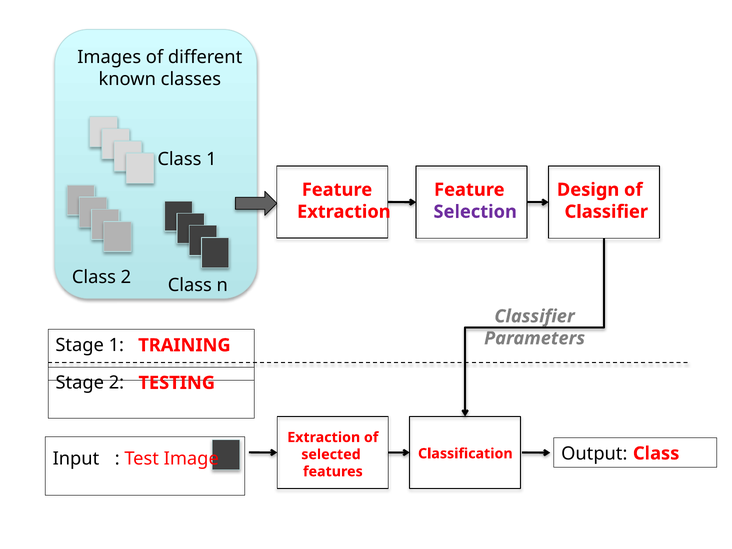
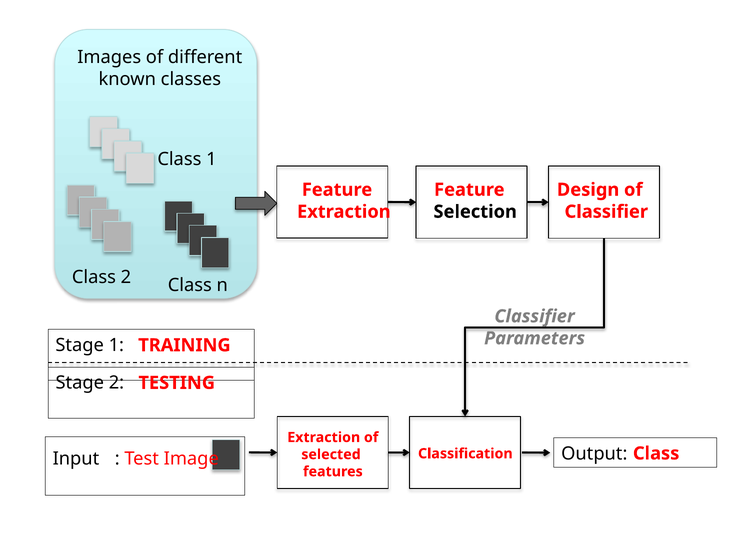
Selection colour: purple -> black (475, 212)
